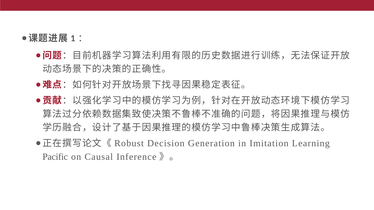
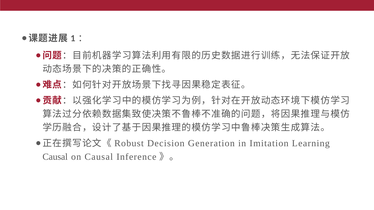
Pacific: Pacific -> Causal (55, 157)
